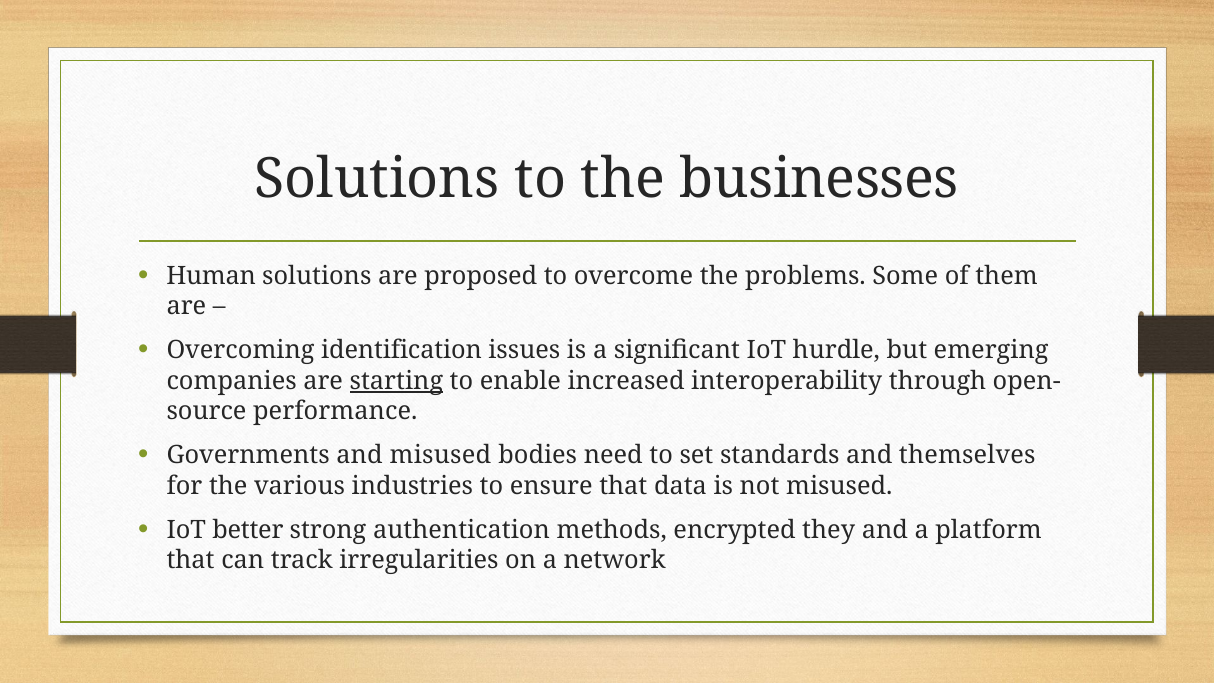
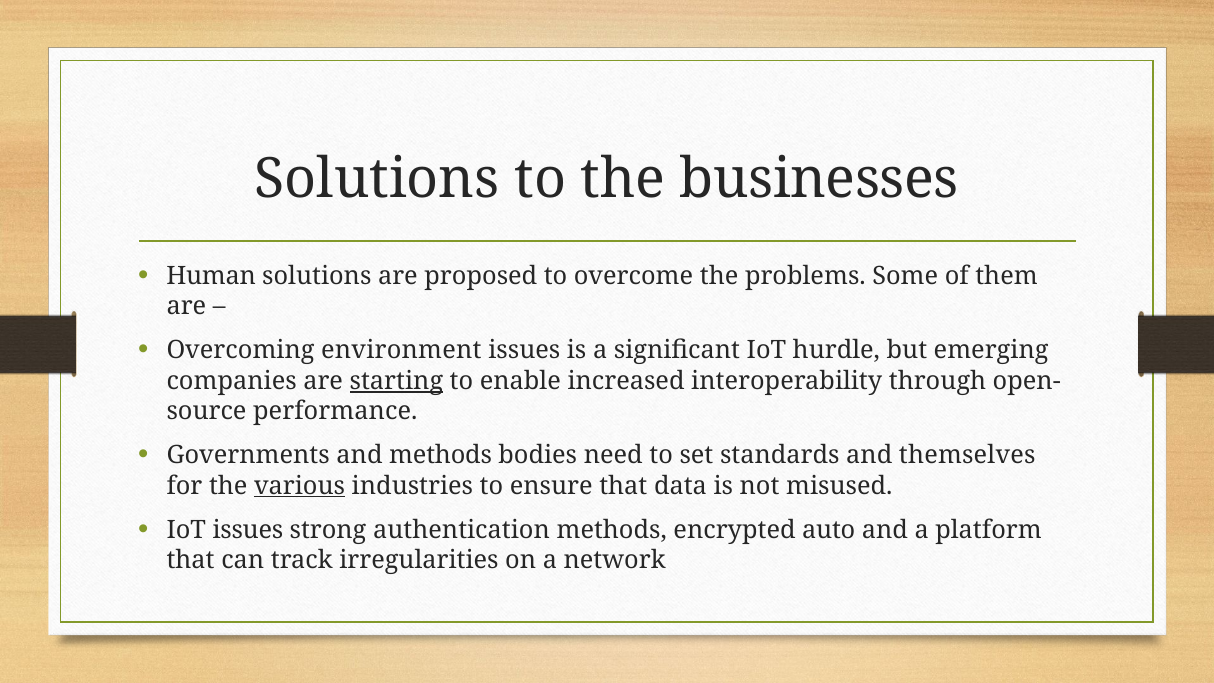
identification: identification -> environment (401, 351)
and misused: misused -> methods (441, 455)
various underline: none -> present (300, 486)
IoT better: better -> issues (248, 530)
they: they -> auto (829, 530)
